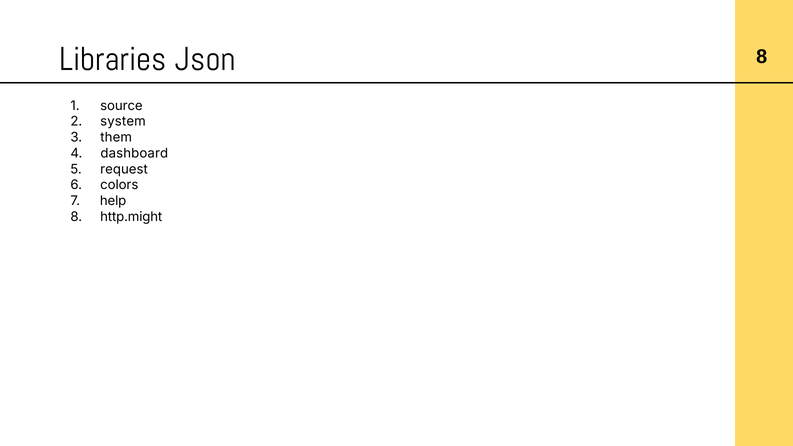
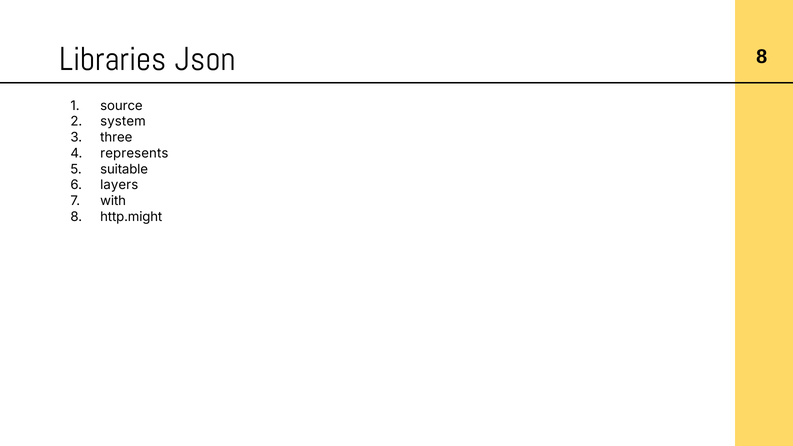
them: them -> three (116, 138)
dashboard: dashboard -> represents (134, 153)
request: request -> suitable (124, 169)
colors: colors -> layers (119, 185)
help: help -> with (113, 201)
